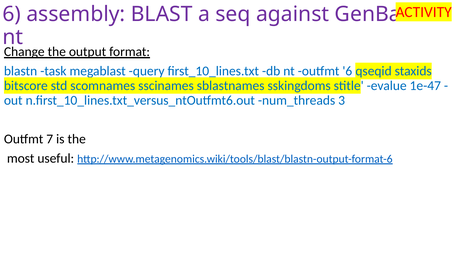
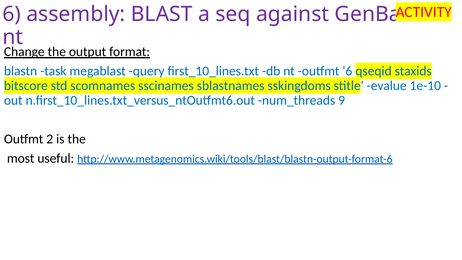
1e-47: 1e-47 -> 1e-10 (425, 86)
3: 3 -> 9 (342, 100)
7: 7 -> 2 (50, 139)
